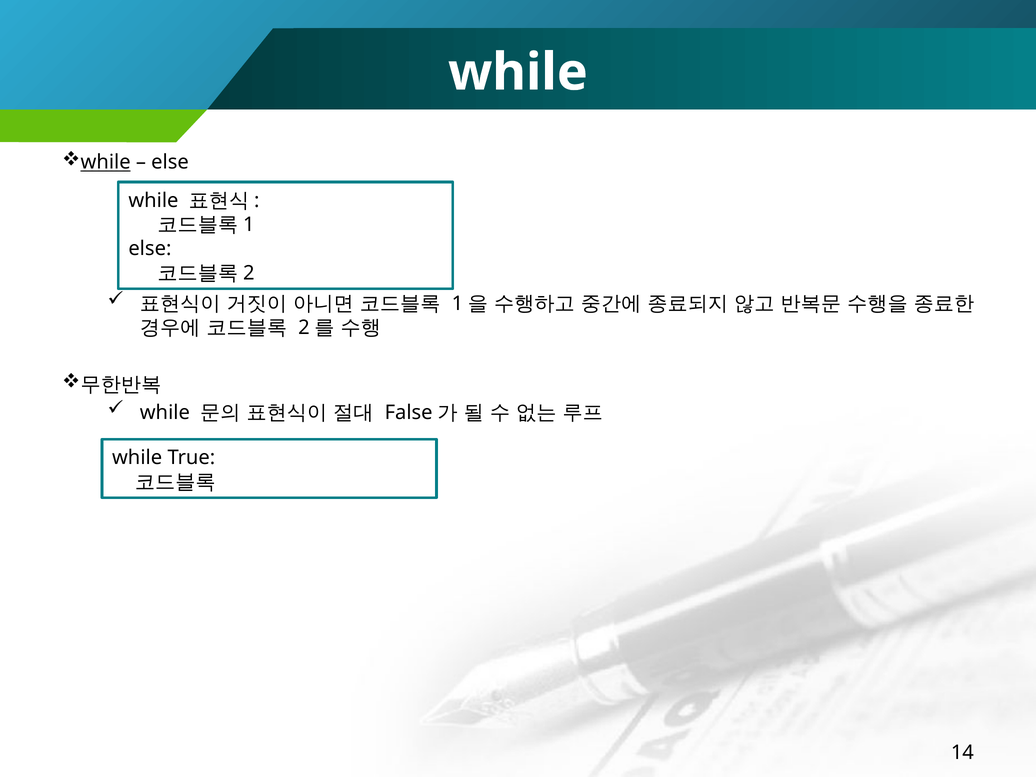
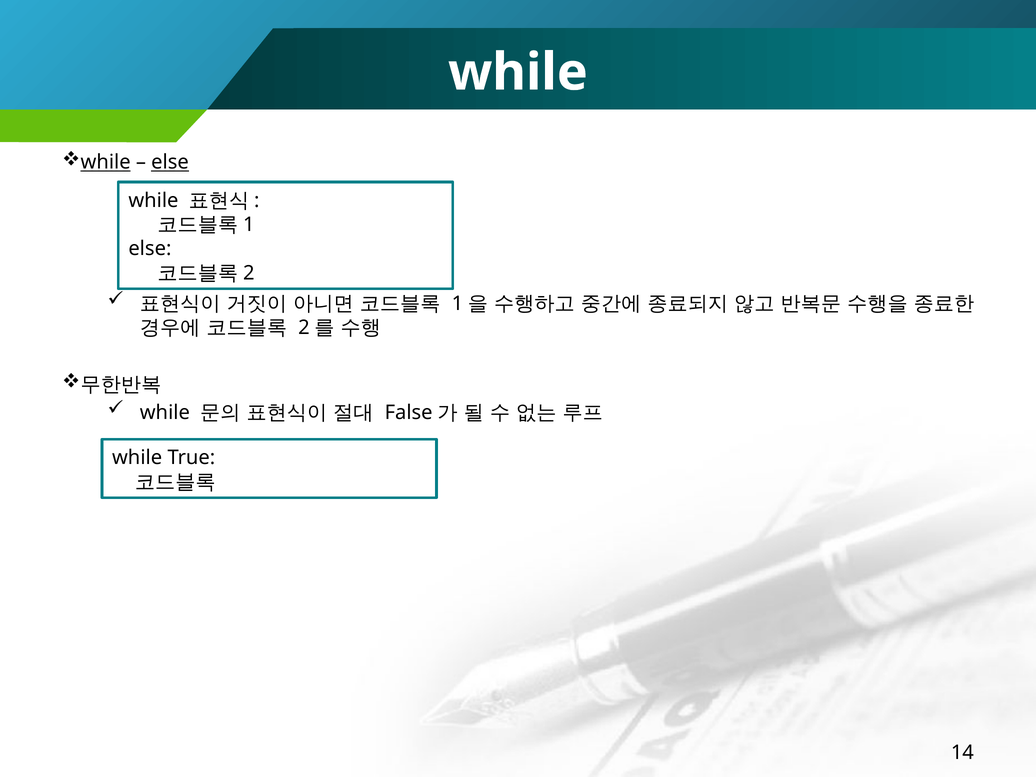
else underline: none -> present (170, 162)
